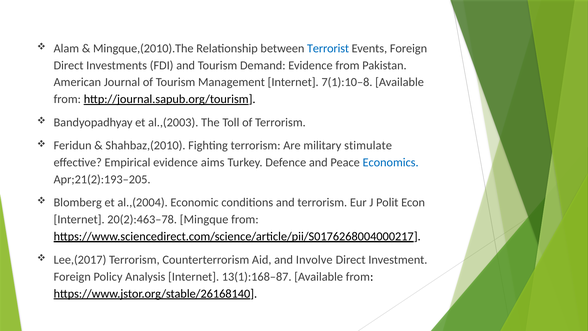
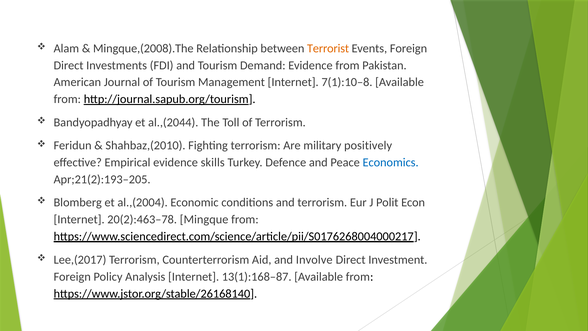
Mingque,(2010).The: Mingque,(2010).The -> Mingque,(2008).The (143, 48)
Terrorist colour: blue -> orange (328, 48)
al.,(2003: al.,(2003 -> al.,(2044 (173, 122)
stimulate: stimulate -> positively (368, 145)
aims: aims -> skills (213, 162)
